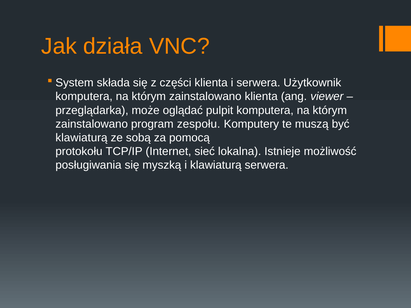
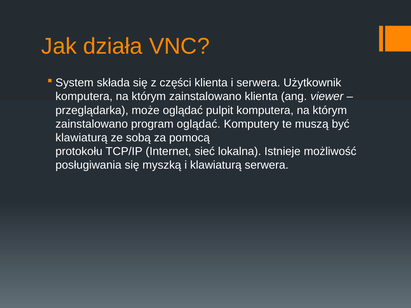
program zespołu: zespołu -> oglądać (199, 124)
